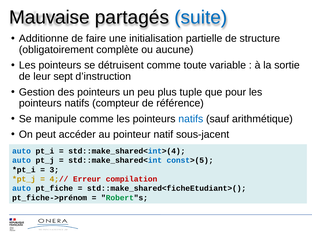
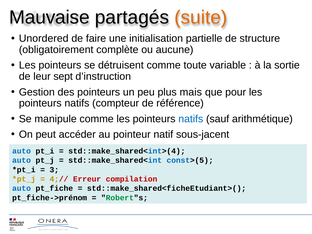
suite colour: blue -> orange (201, 17)
Additionne: Additionne -> Unordered (44, 38)
tuple: tuple -> mais (191, 92)
